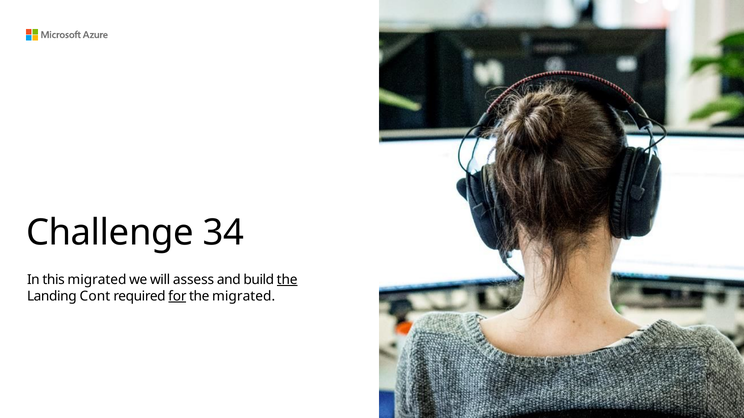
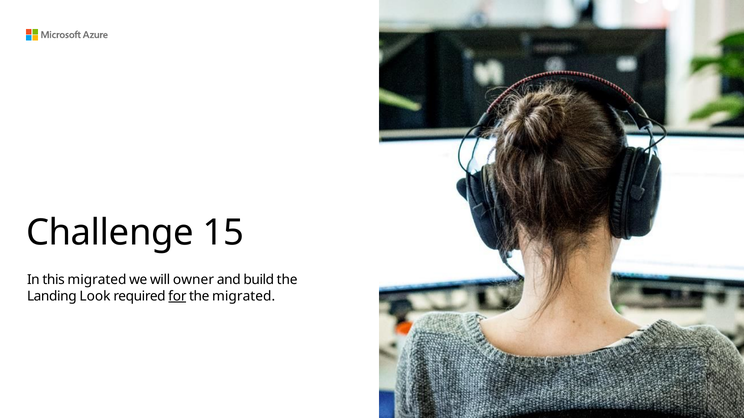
34: 34 -> 15 (223, 233)
assess: assess -> owner (193, 280)
the underline: present -> none (287, 280)
Cont: Cont -> Look (95, 296)
